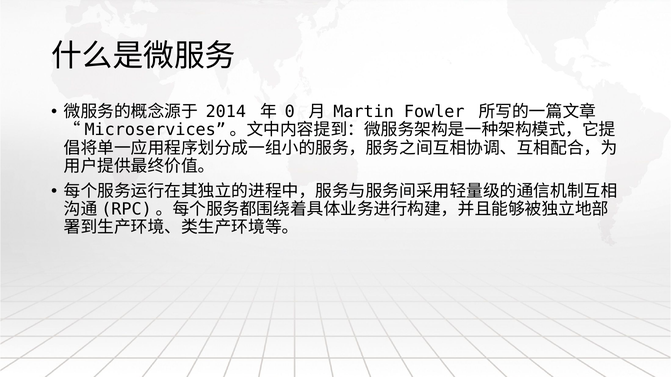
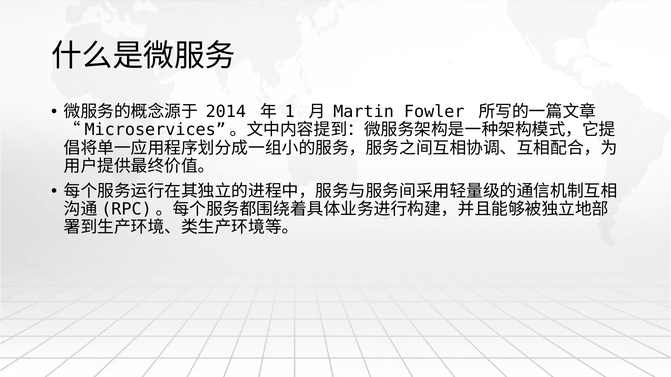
0: 0 -> 1 (290, 112)
